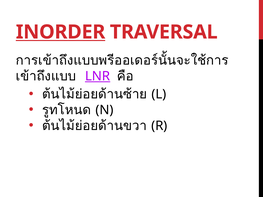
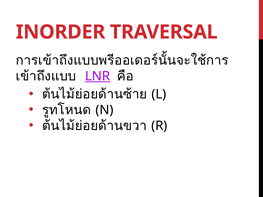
INORDER underline: present -> none (61, 32)
